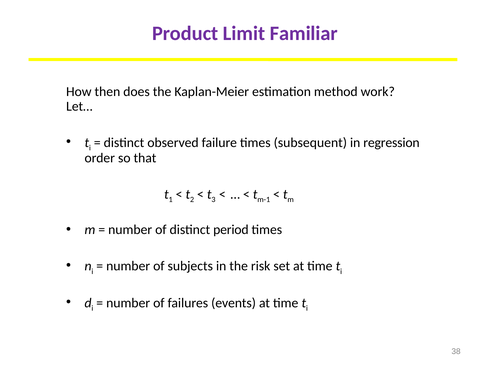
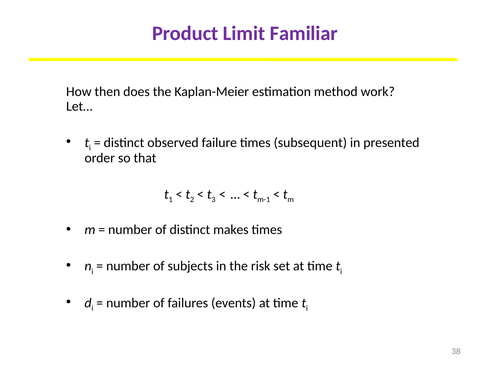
regression: regression -> presented (391, 143)
period: period -> makes (231, 229)
